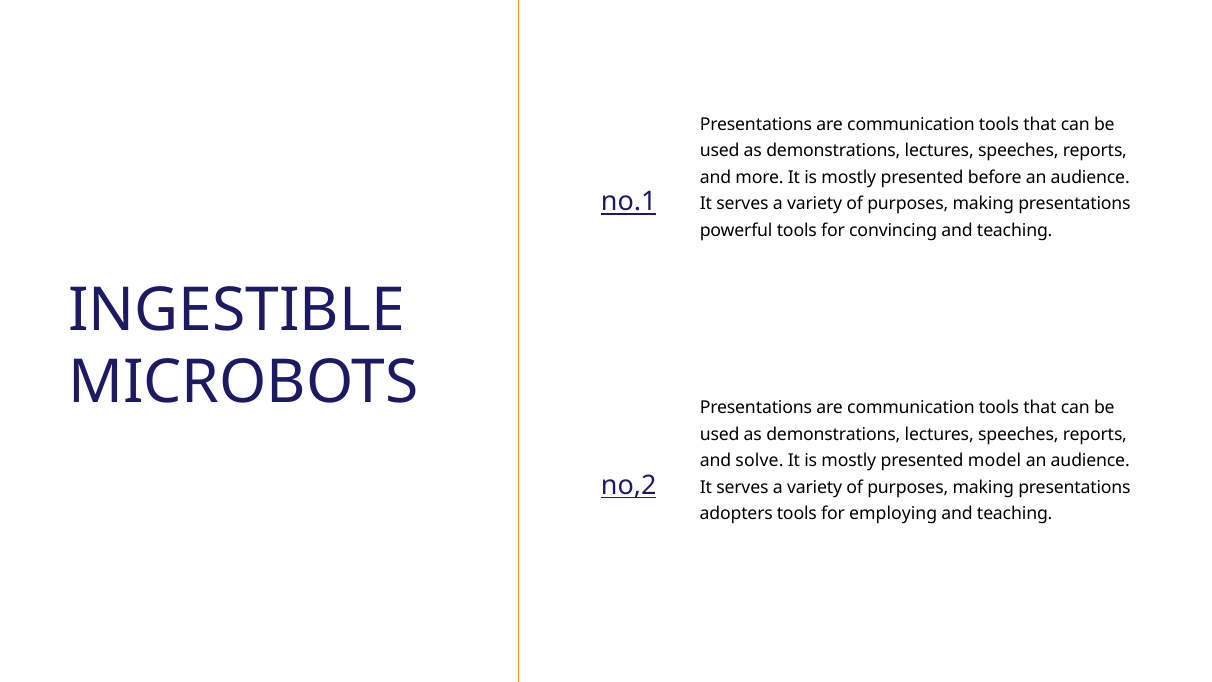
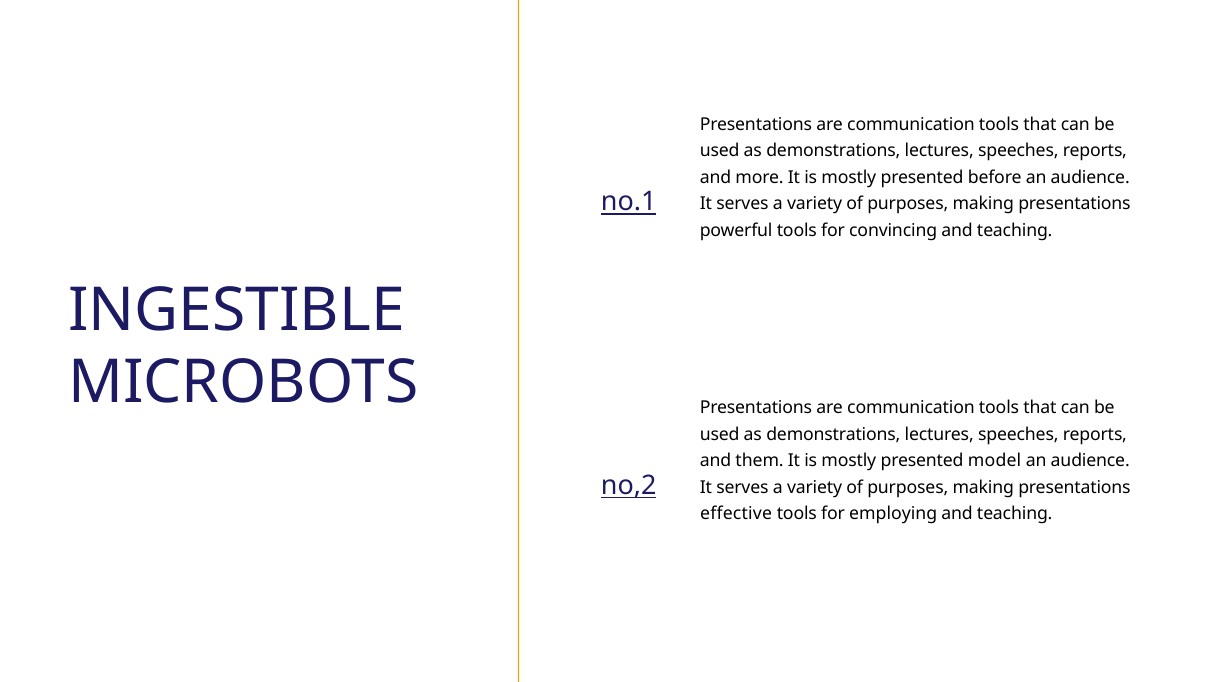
solve: solve -> them (760, 461)
adopters: adopters -> effective (736, 514)
